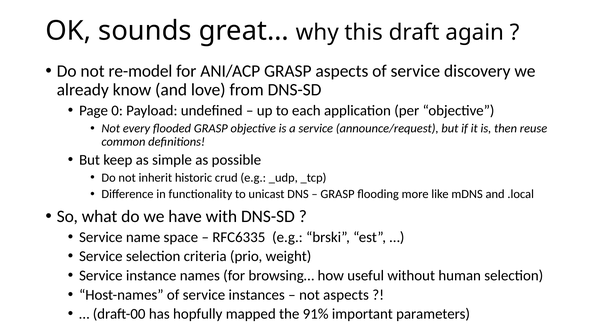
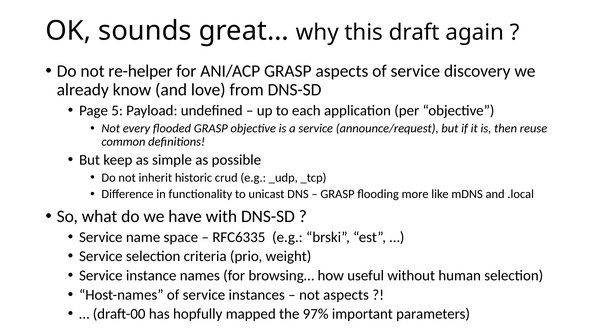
re-model: re-model -> re-helper (140, 71)
0: 0 -> 5 (117, 110)
91%: 91% -> 97% (316, 314)
